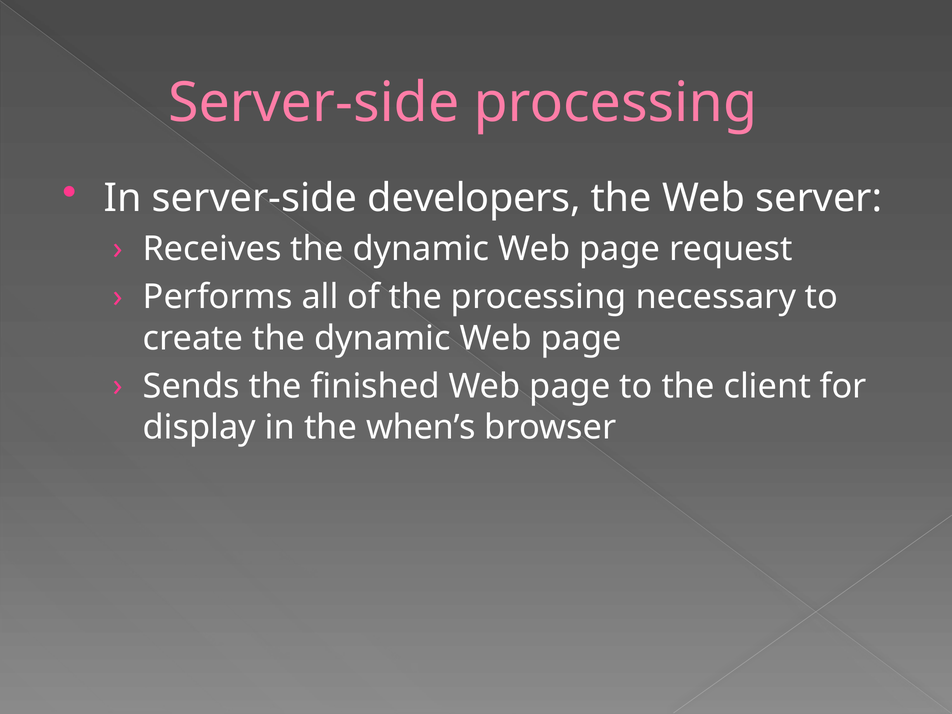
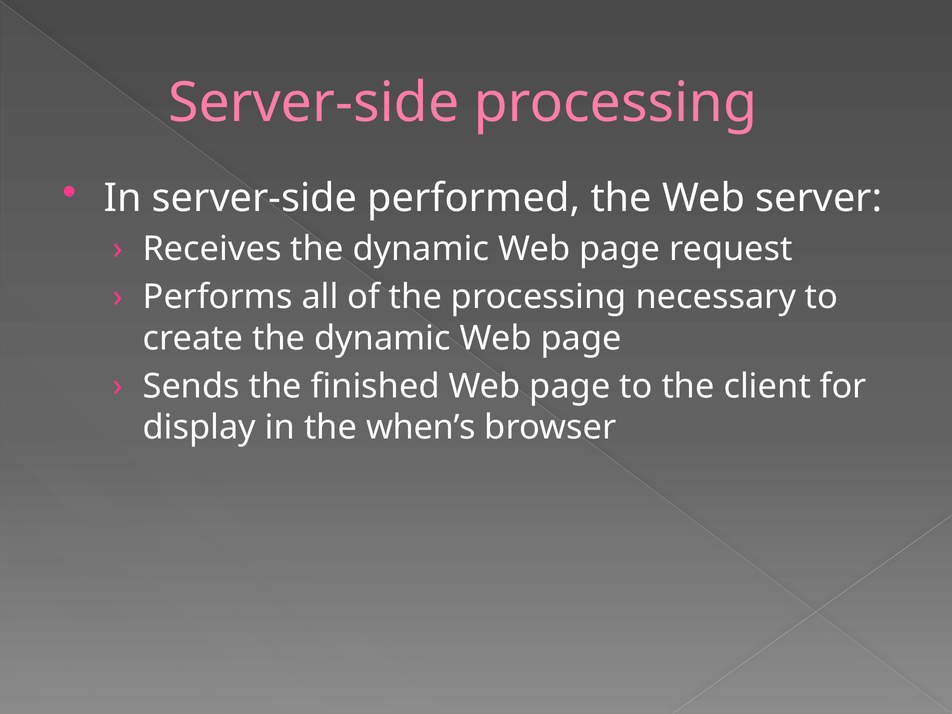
developers: developers -> performed (474, 198)
